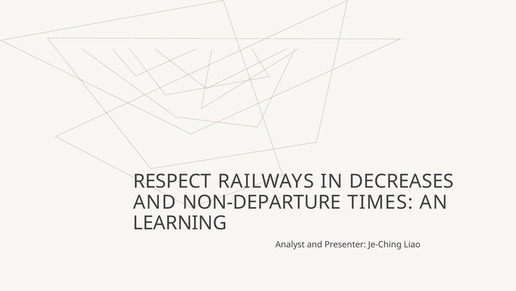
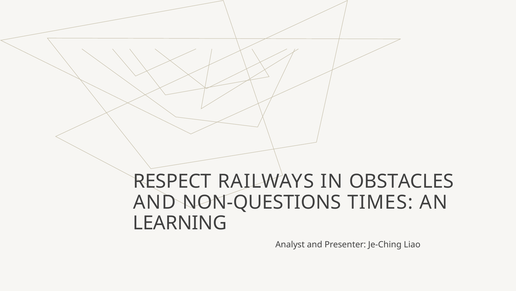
DECREASES: DECREASES -> OBSTACLES (402, 181)
NON-DEPARTURE: NON-DEPARTURE -> NON-QUESTIONS (262, 202)
